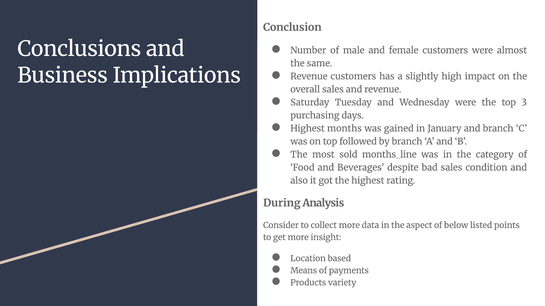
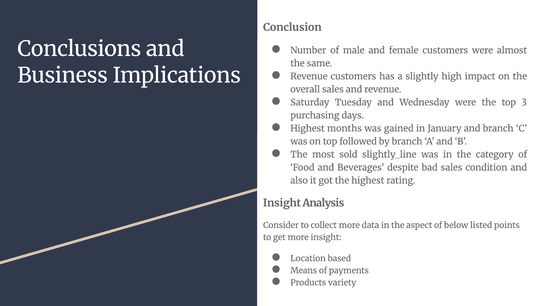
months_line: months_line -> slightly_line (389, 155)
During: During -> Insight (282, 203)
